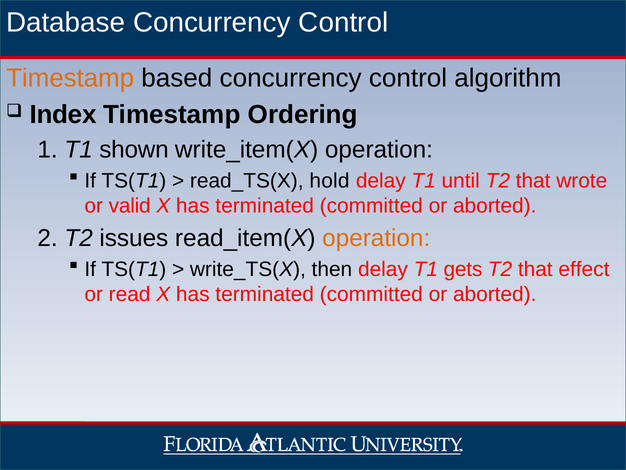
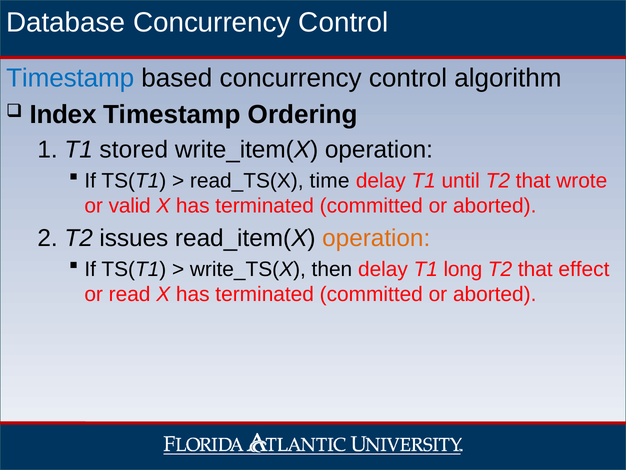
Timestamp colour: orange -> blue (70, 78)
shown: shown -> stored (134, 149)
hold: hold -> time (330, 181)
gets: gets -> long (463, 269)
